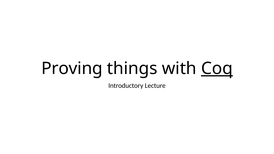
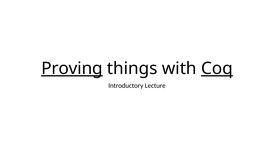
Proving underline: none -> present (72, 68)
